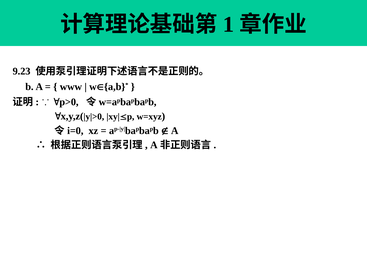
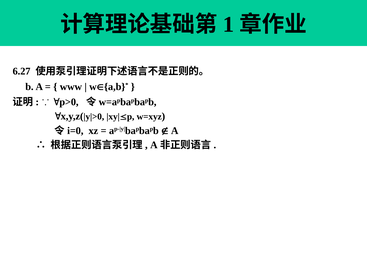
9.23: 9.23 -> 6.27 (22, 71)
